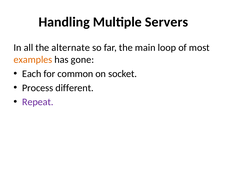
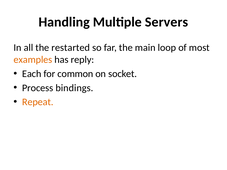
alternate: alternate -> restarted (71, 48)
gone: gone -> reply (82, 60)
different: different -> bindings (74, 88)
Repeat colour: purple -> orange (38, 102)
